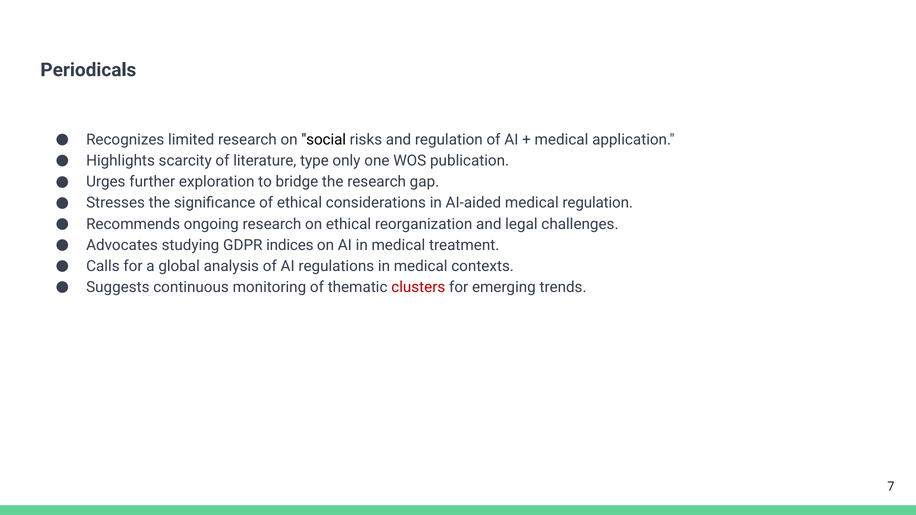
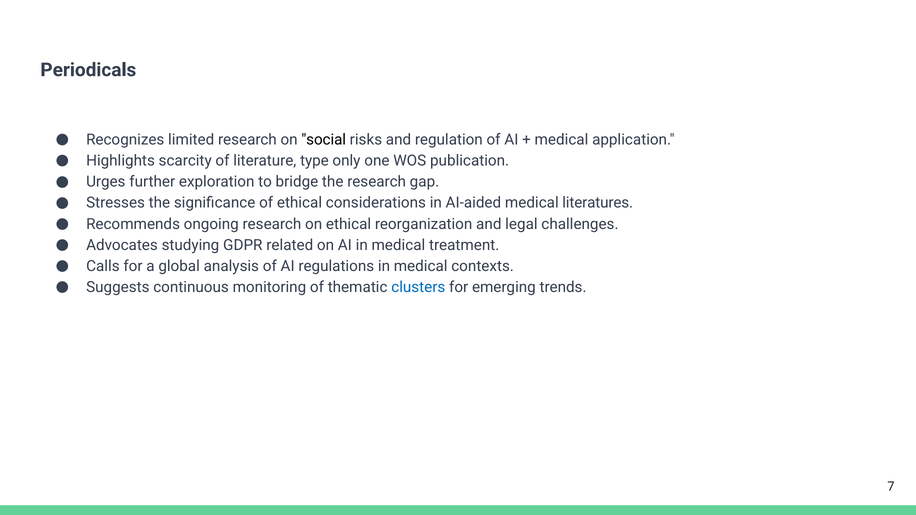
medical regulation: regulation -> literatures (598, 203)
indices: indices -> related (290, 245)
clusters colour: red -> blue (418, 287)
